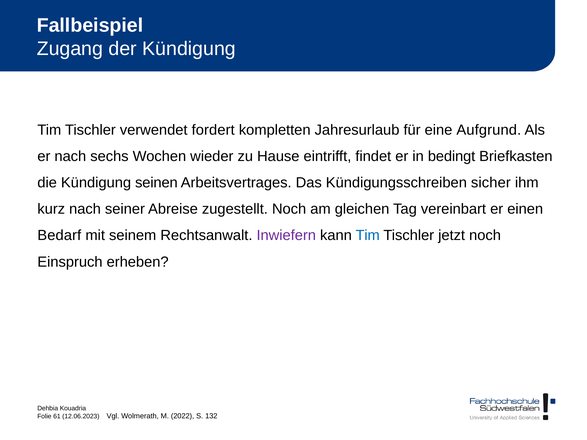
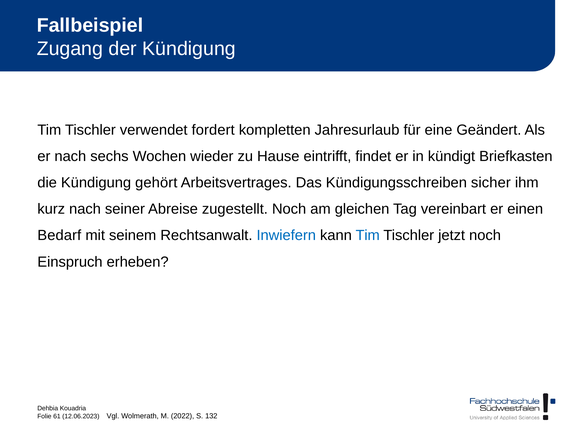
Aufgrund: Aufgrund -> Geändert (489, 130)
bedingt: bedingt -> kündigt (451, 156)
seinen: seinen -> gehört (156, 183)
Inwiefern colour: purple -> blue (286, 236)
